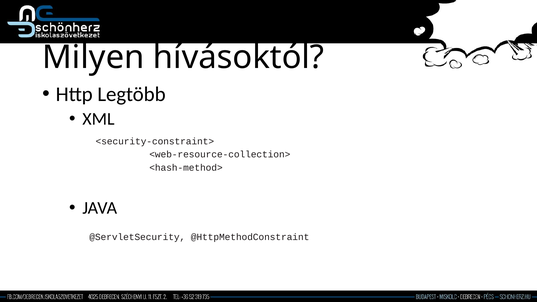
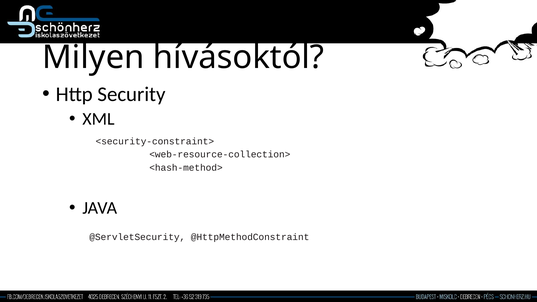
Legtöbb: Legtöbb -> Security (132, 94)
